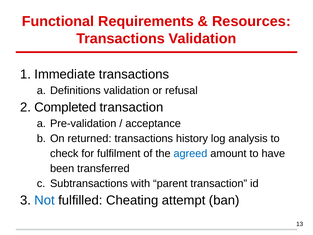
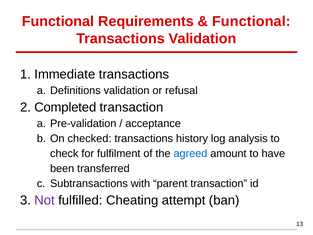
Resources: Resources -> Functional (251, 21)
returned: returned -> checked (89, 138)
Not colour: blue -> purple (45, 200)
